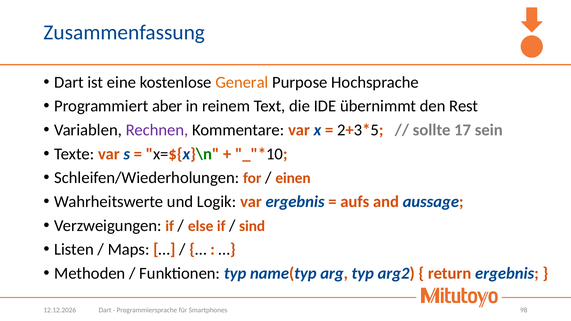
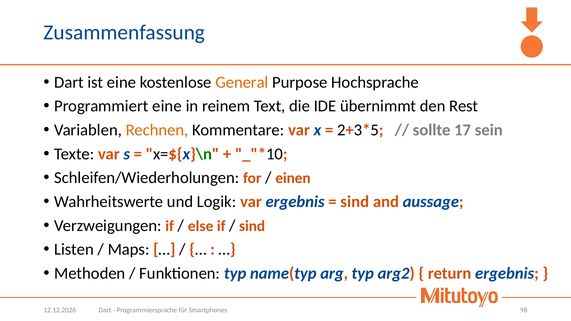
Programmiert aber: aber -> eine (167, 106)
Rechnen colour: purple -> orange (157, 130)
aufs: aufs -> sind (355, 202)
